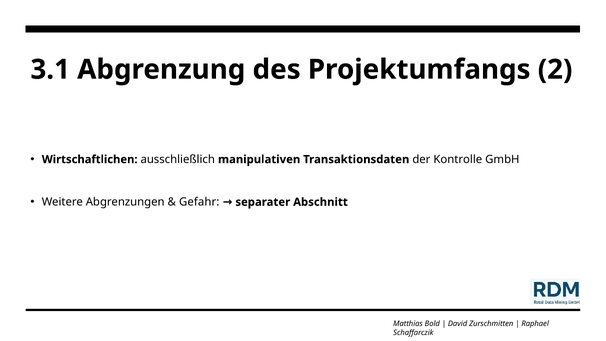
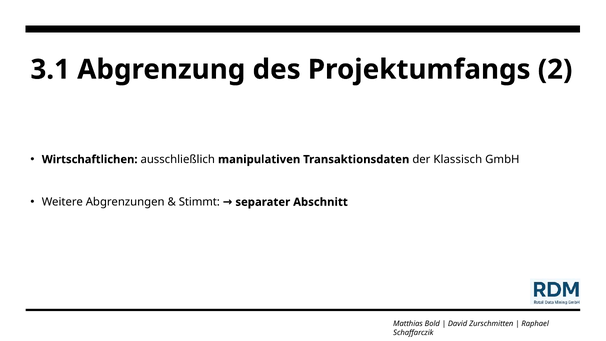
Kontrolle: Kontrolle -> Klassisch (458, 159)
Gefahr: Gefahr -> Stimmt (199, 202)
